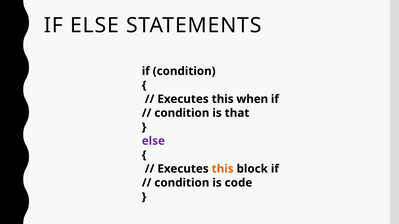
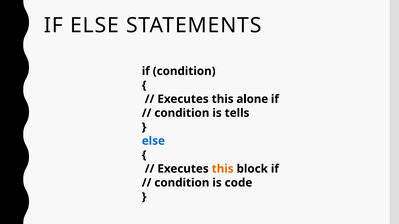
when: when -> alone (252, 99)
that: that -> tells (237, 113)
else colour: purple -> blue (153, 141)
